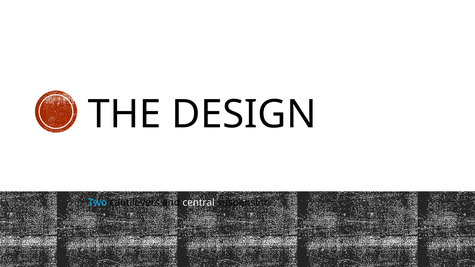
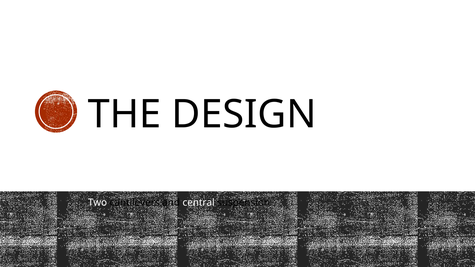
Two colour: light blue -> white (98, 203)
